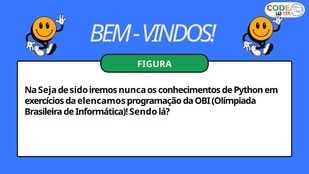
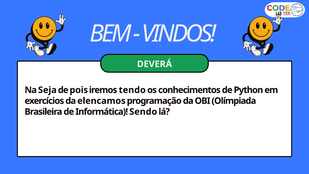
FIGURA: FIGURA -> DEVERÁ (154, 64)
sido: sido -> pois (79, 90)
nunca: nunca -> tendo (132, 90)
